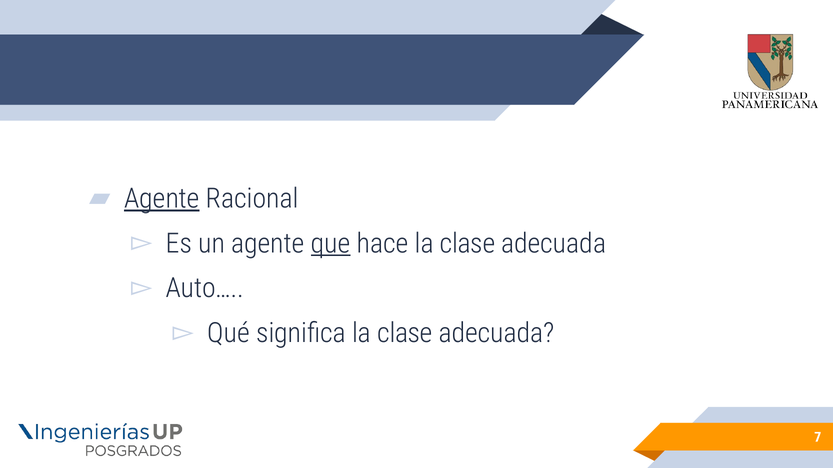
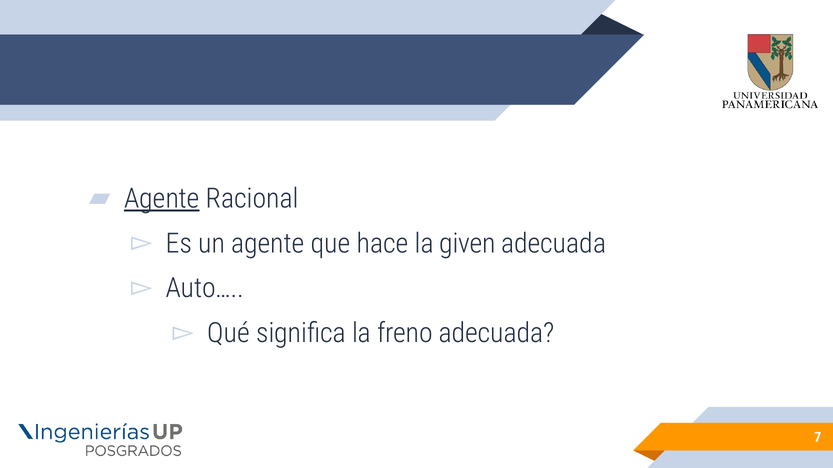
que underline: present -> none (331, 244)
hace la clase: clase -> given (468, 244)
significa la clase: clase -> freno (405, 333)
